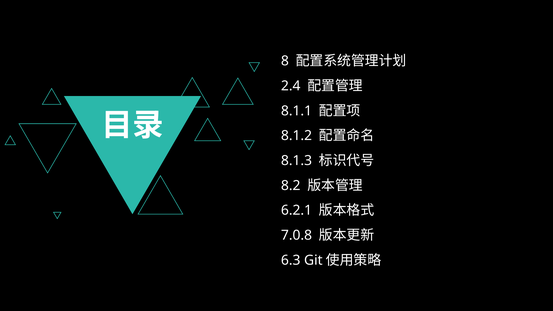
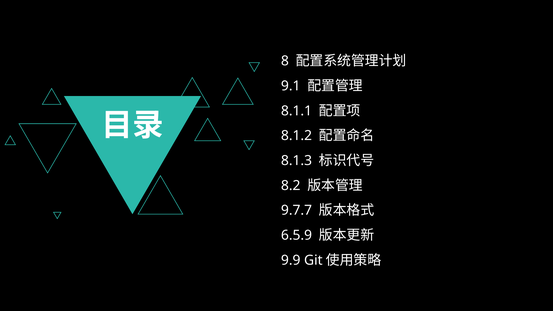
2.4: 2.4 -> 9.1 (291, 86)
6.2.1: 6.2.1 -> 9.7.7 (297, 210)
7.0.8: 7.0.8 -> 6.5.9 (297, 235)
6.3: 6.3 -> 9.9 (291, 260)
